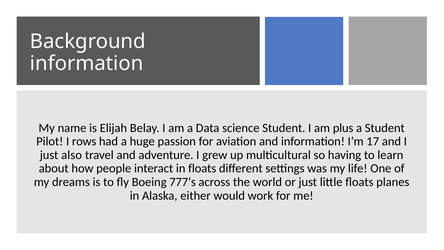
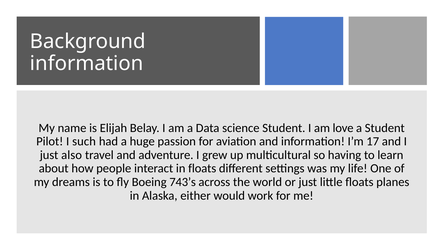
plus: plus -> love (343, 128)
rows: rows -> such (84, 141)
777’s: 777’s -> 743’s (183, 182)
